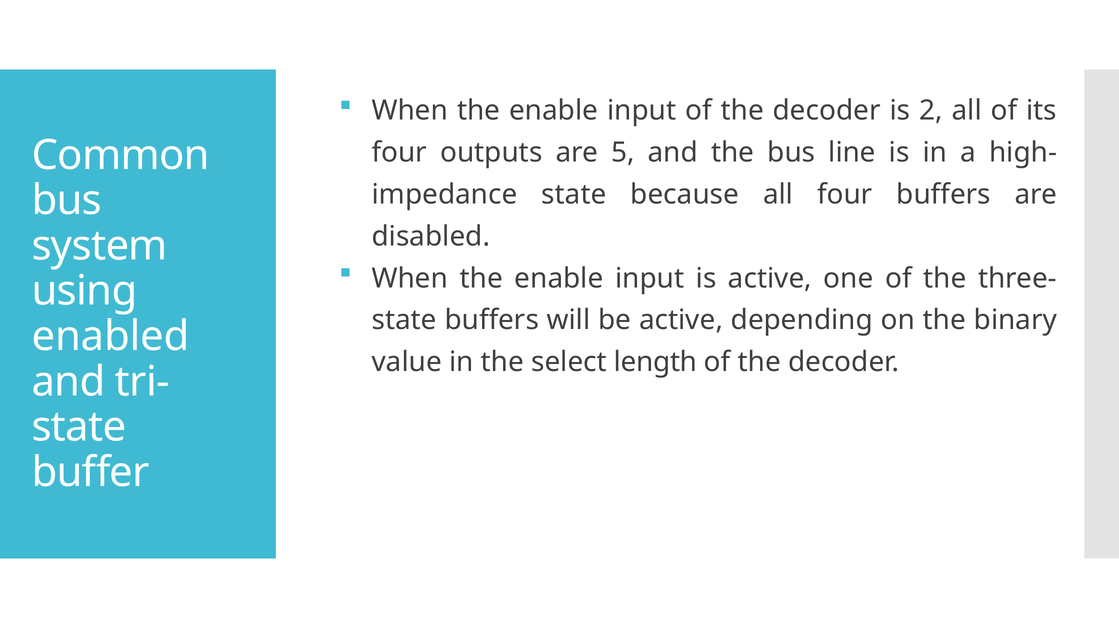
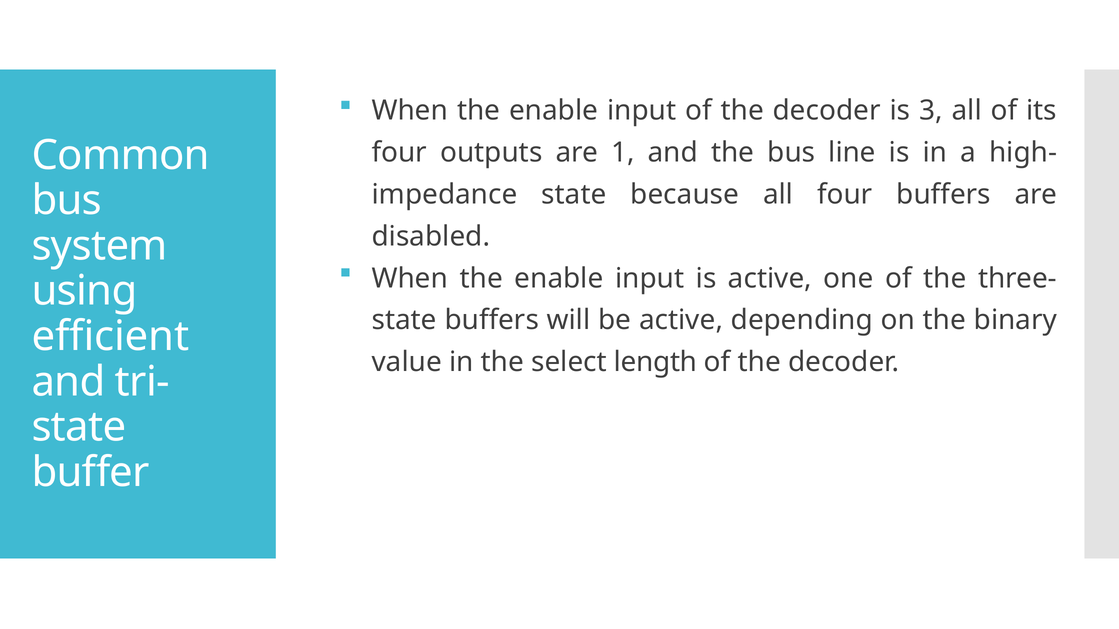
2: 2 -> 3 (931, 111)
5: 5 -> 1 (623, 153)
enabled: enabled -> efficient (110, 337)
